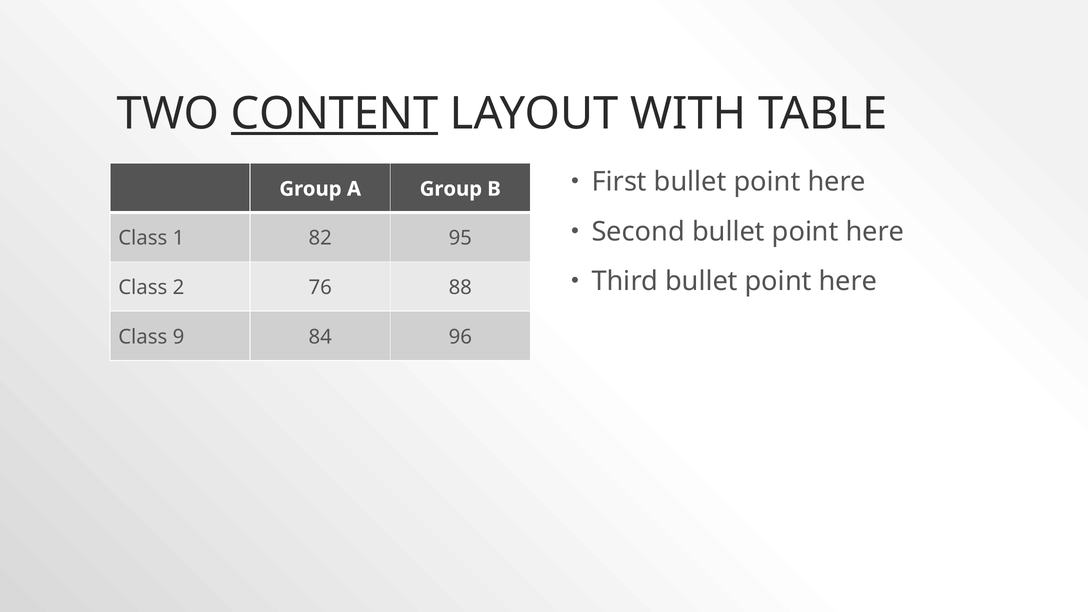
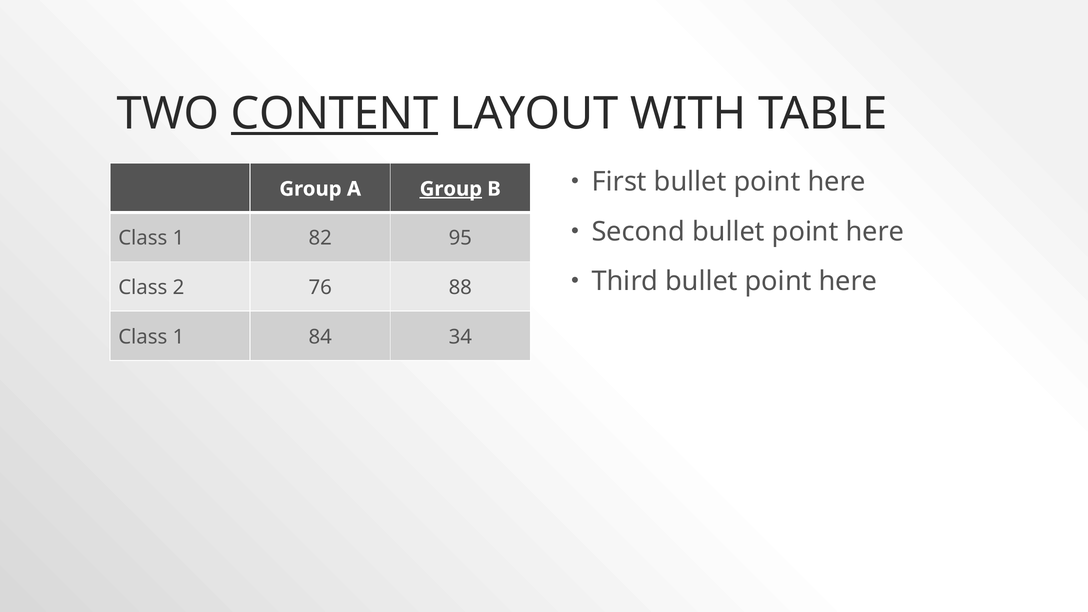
Group underline: none -> present (451, 189)
9: 9 -> 1 (178, 337)
96: 96 -> 34 (460, 337)
